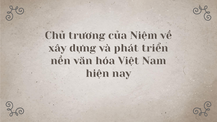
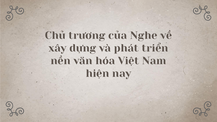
Niệm: Niệm -> Nghe (144, 36)
